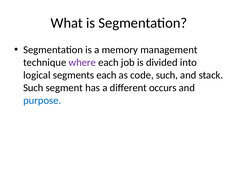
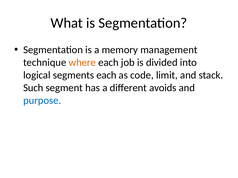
where colour: purple -> orange (82, 63)
code such: such -> limit (167, 75)
occurs: occurs -> avoids (163, 88)
